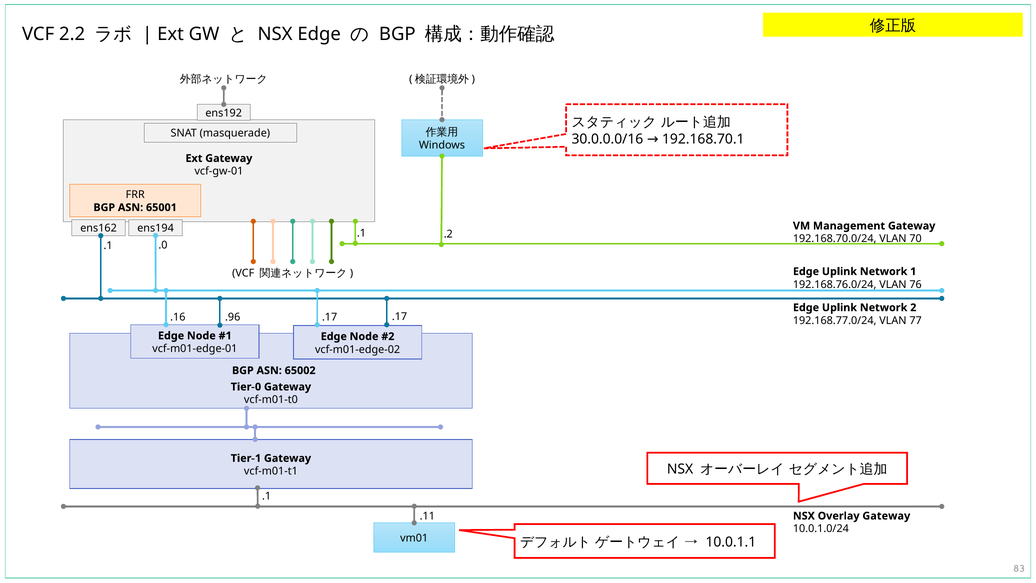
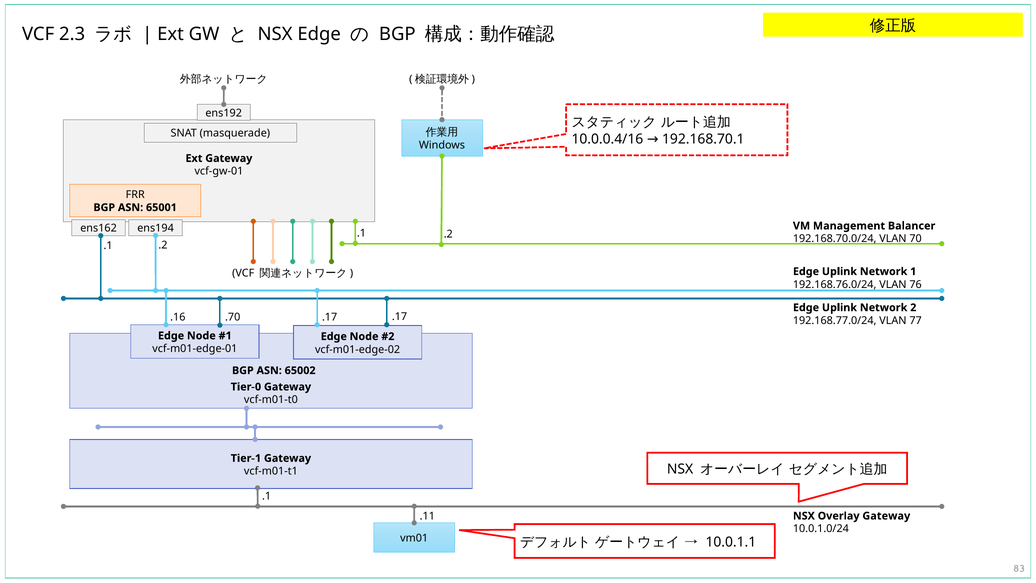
2.2: 2.2 -> 2.3 (72, 34)
30.0.0.0/16: 30.0.0.0/16 -> 10.0.0.4/16 (607, 139)
Management Gateway: Gateway -> Balancer (912, 226)
.0: .0 -> .2 (163, 245)
.96: .96 -> .70 (233, 317)
